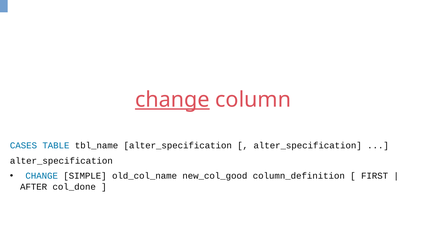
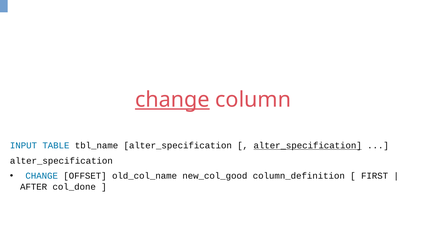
CASES: CASES -> INPUT (23, 146)
alter_specification underline: none -> present (308, 146)
SIMPLE: SIMPLE -> OFFSET (85, 176)
